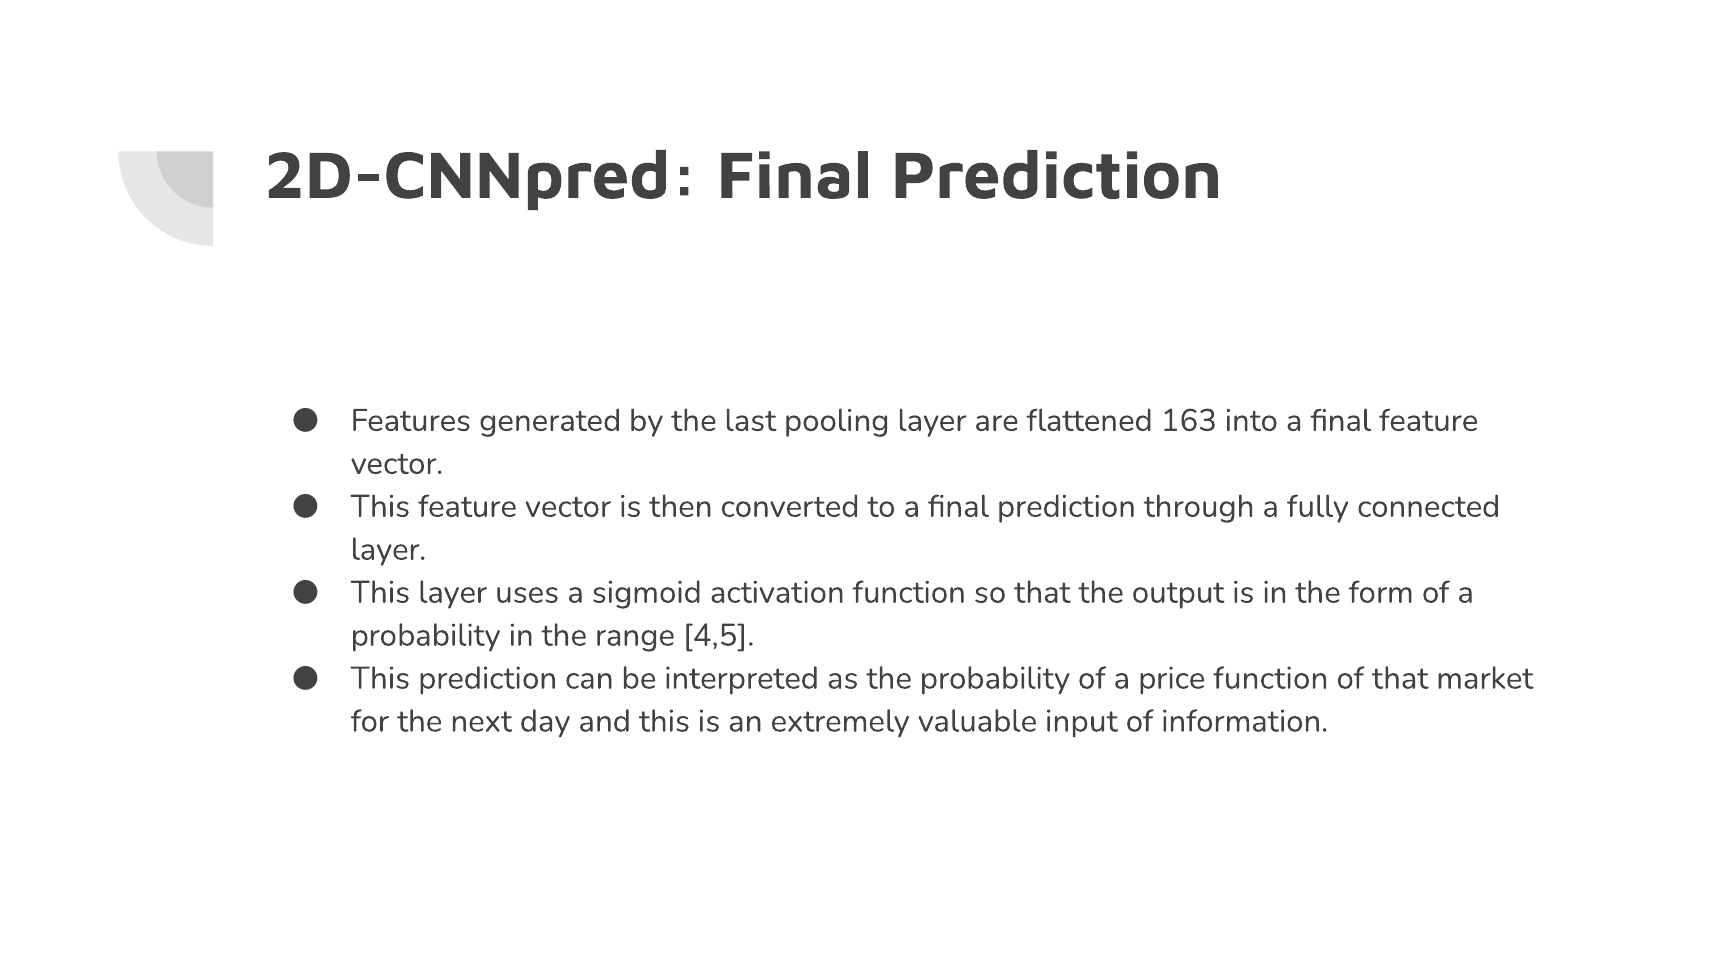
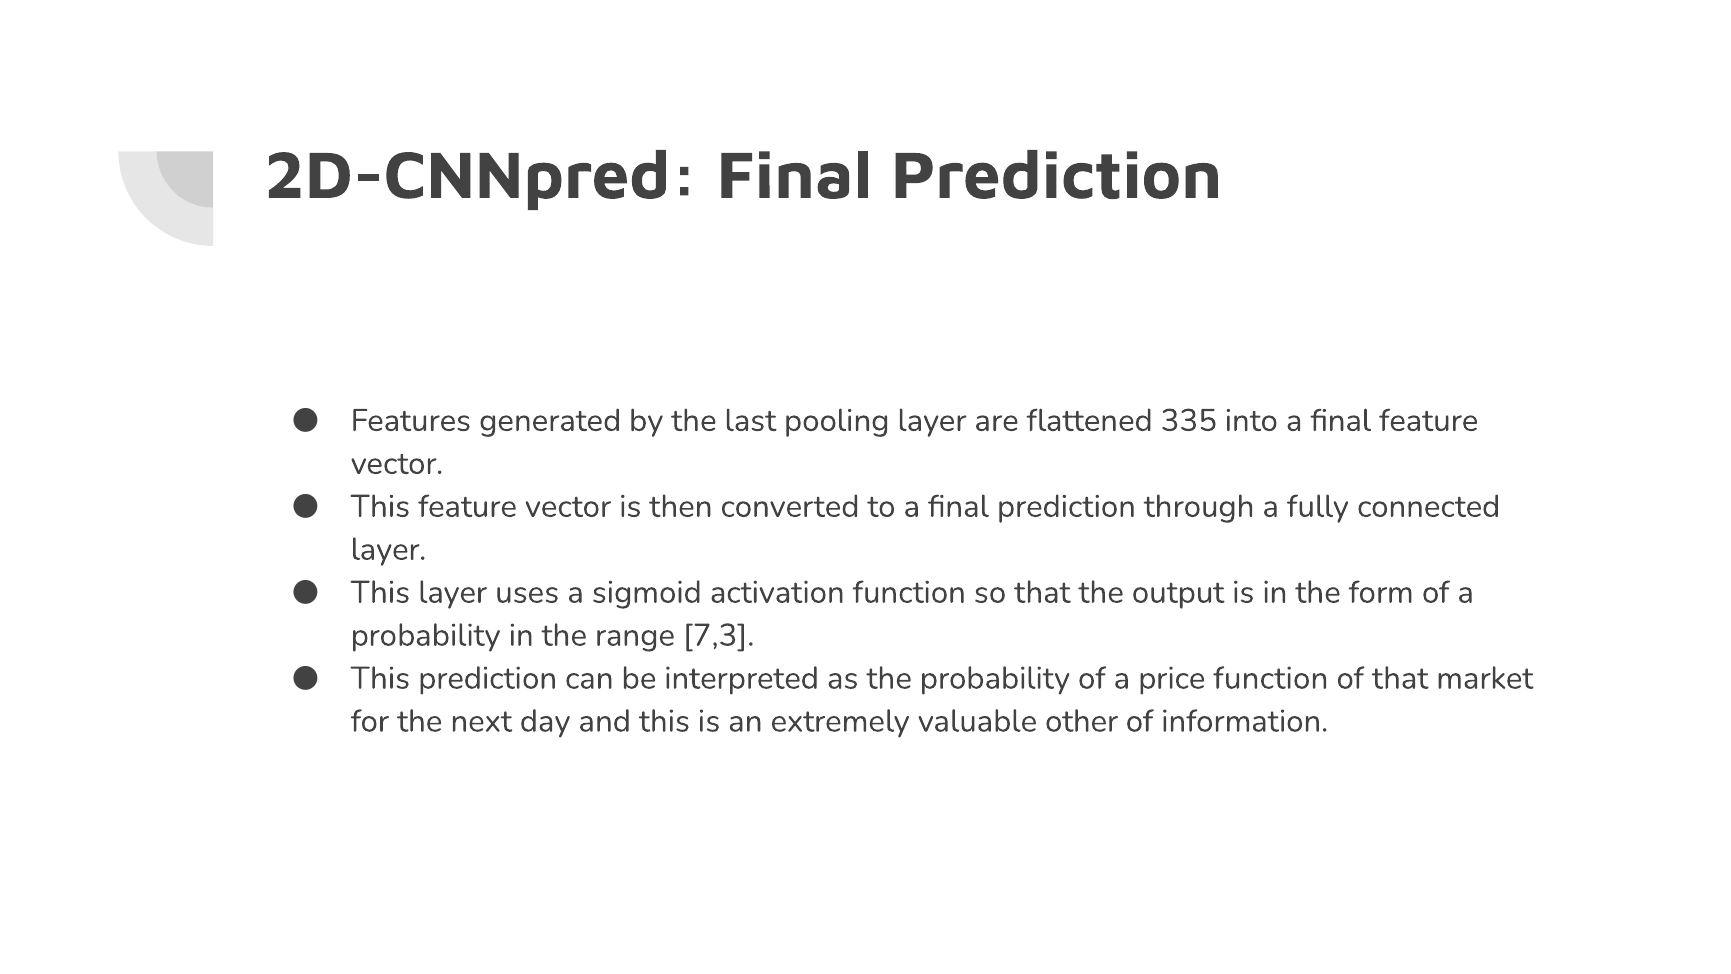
163: 163 -> 335 (1189, 420)
4,5: 4,5 -> 7,3 (719, 635)
input: input -> other (1082, 721)
